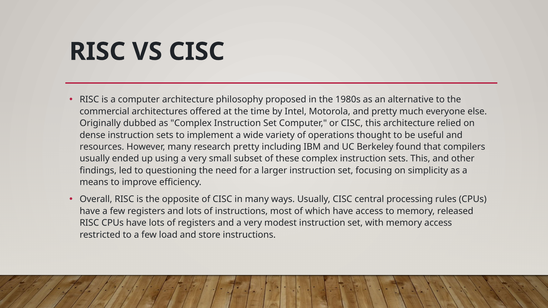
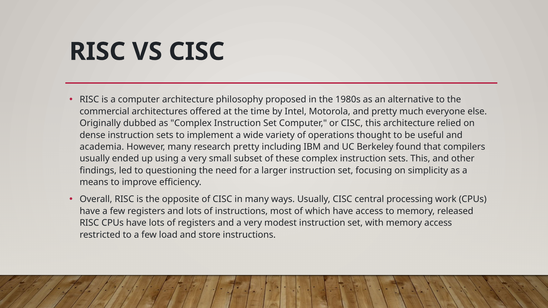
resources: resources -> academia (102, 147)
rules: rules -> work (446, 199)
